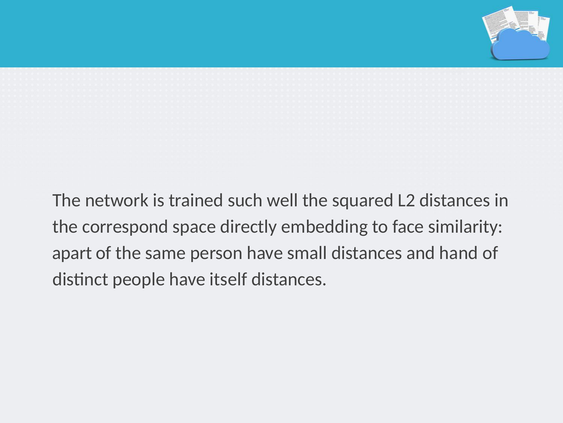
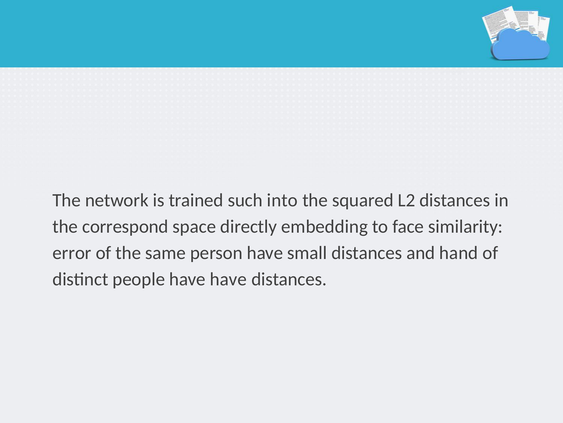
well: well -> into (282, 200)
apart: apart -> error (72, 252)
have itself: itself -> have (228, 279)
